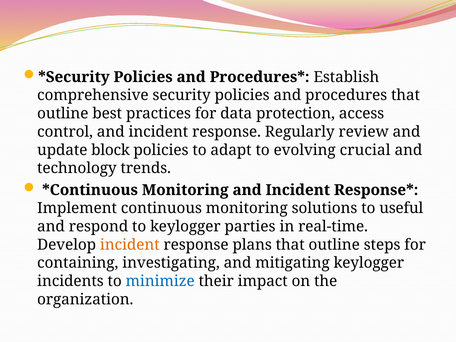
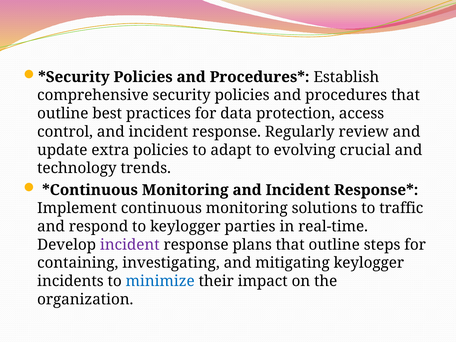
block: block -> extra (110, 150)
useful: useful -> traffic (401, 208)
incident colour: orange -> purple (130, 245)
